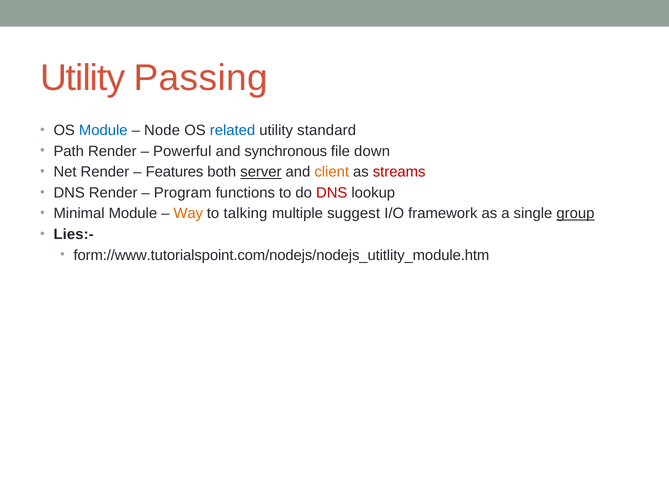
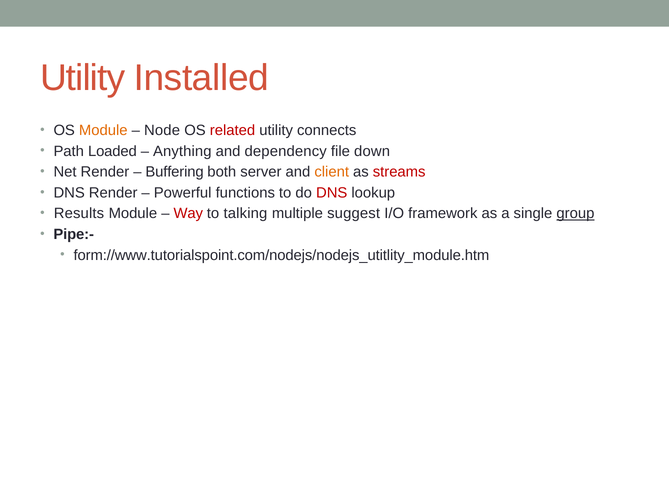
Passing: Passing -> Installed (201, 78)
Module colour: blue -> orange (103, 130)
related colour: blue -> red (232, 130)
standard: standard -> connects (327, 130)
Path Render: Render -> Loaded (112, 151)
Powerful: Powerful -> Anything (182, 151)
synchronous: synchronous -> dependency (286, 151)
Features: Features -> Buffering (175, 172)
server underline: present -> none (261, 172)
Program: Program -> Powerful (183, 193)
Minimal: Minimal -> Results (79, 213)
Way colour: orange -> red (188, 213)
Lies:-: Lies:- -> Pipe:- (74, 234)
